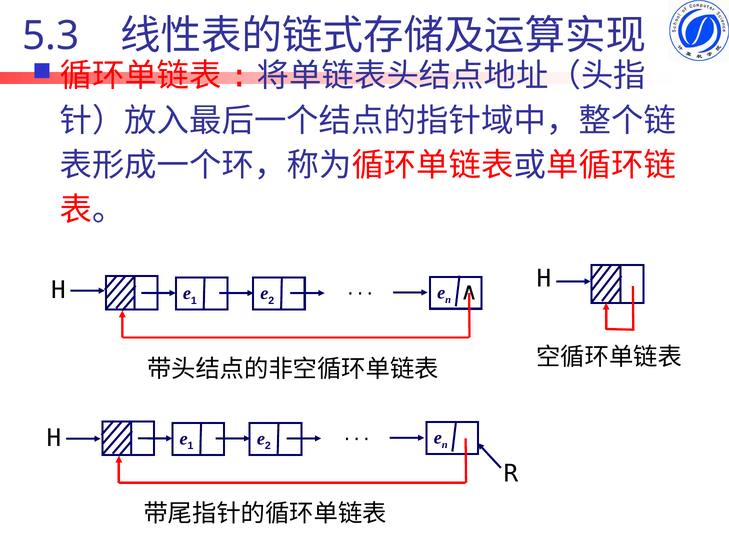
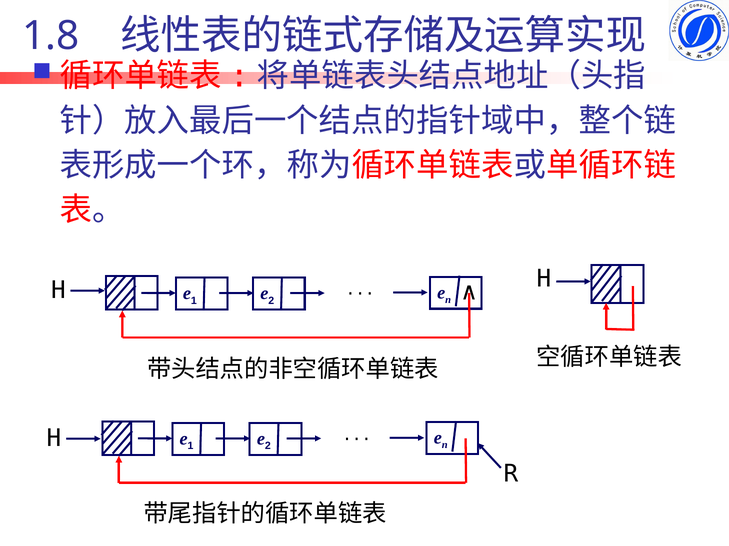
5.3: 5.3 -> 1.8 (51, 36)
